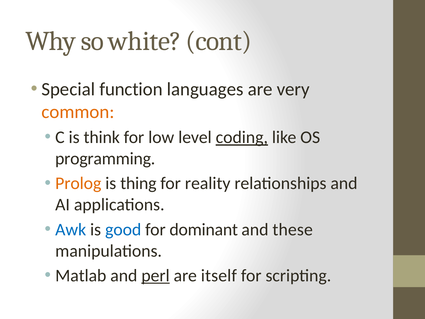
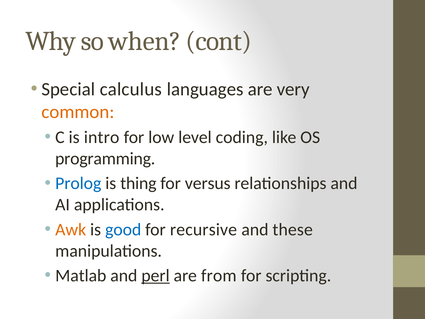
white: white -> when (145, 41)
function: function -> calculus (131, 89)
think: think -> intro (102, 137)
coding underline: present -> none (242, 137)
Prolog colour: orange -> blue (78, 183)
reality: reality -> versus (208, 183)
Awk colour: blue -> orange (71, 229)
dominant: dominant -> recursive (204, 229)
itself: itself -> from (219, 275)
